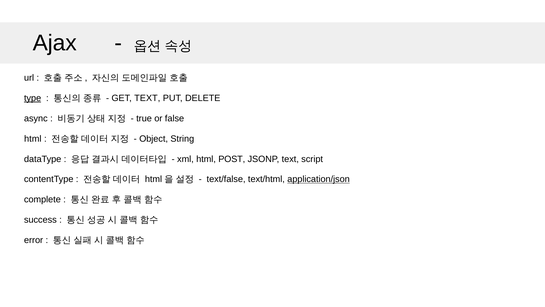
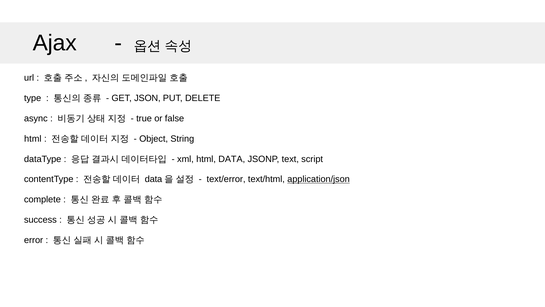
type underline: present -> none (33, 98)
GET TEXT: TEXT -> JSON (147, 98)
html POST: POST -> DATA (232, 159)
html: html -> data (154, 179)
text/false: text/false -> text/error (226, 179)
